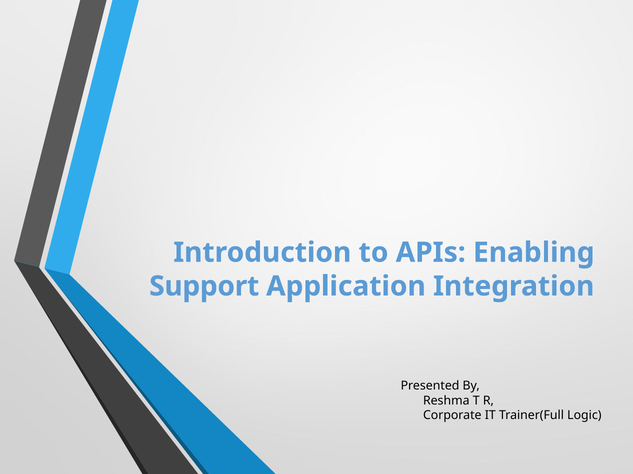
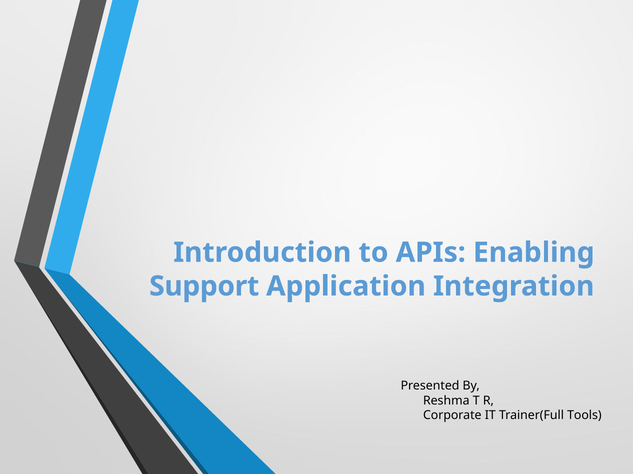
Logic: Logic -> Tools (584, 416)
